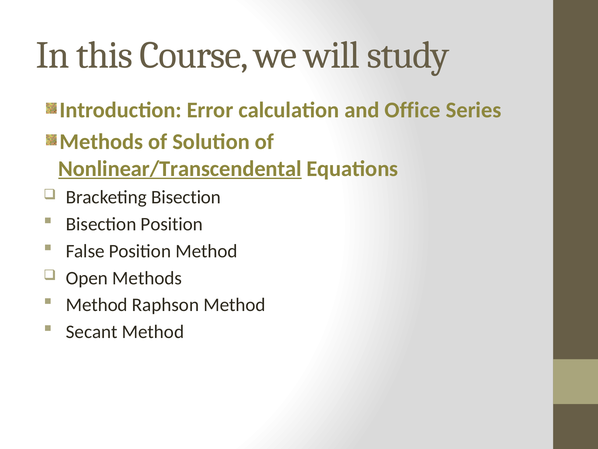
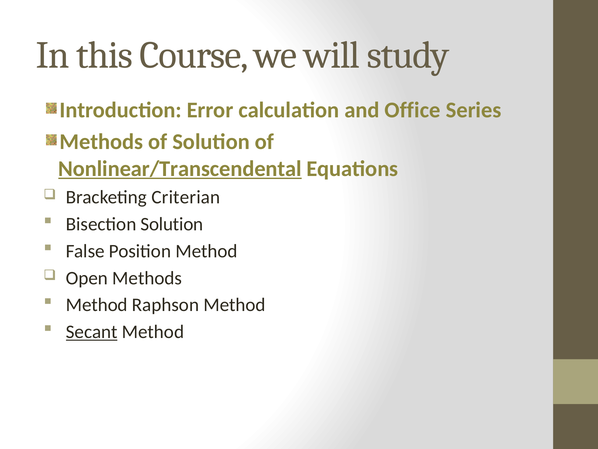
Bracketing Bisection: Bisection -> Criterian (186, 197)
Bisection Position: Position -> Solution (172, 224)
Secant underline: none -> present (92, 332)
